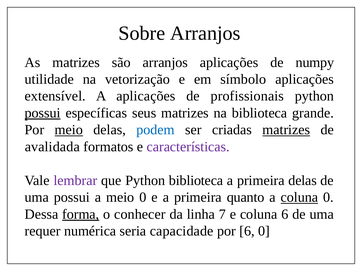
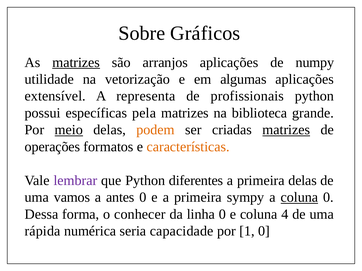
Sobre Arranjos: Arranjos -> Gráficos (205, 33)
matrizes underline: none -> present (76, 62)
símbolo: símbolo -> algumas (243, 79)
A aplicações: aplicações -> representa (146, 96)
possui underline: present -> none (43, 113)
seus: seus -> pela (144, 113)
podem colour: blue -> orange (156, 130)
avalidada: avalidada -> operações (52, 147)
características colour: purple -> orange (188, 147)
Python biblioteca: biblioteca -> diferentes (196, 181)
uma possui: possui -> vamos (72, 198)
a meio: meio -> antes (120, 198)
quanto: quanto -> sympy (246, 198)
forma underline: present -> none (81, 215)
linha 7: 7 -> 0 (222, 215)
coluna 6: 6 -> 4 (285, 215)
requer: requer -> rápida (43, 232)
por 6: 6 -> 1 (247, 232)
